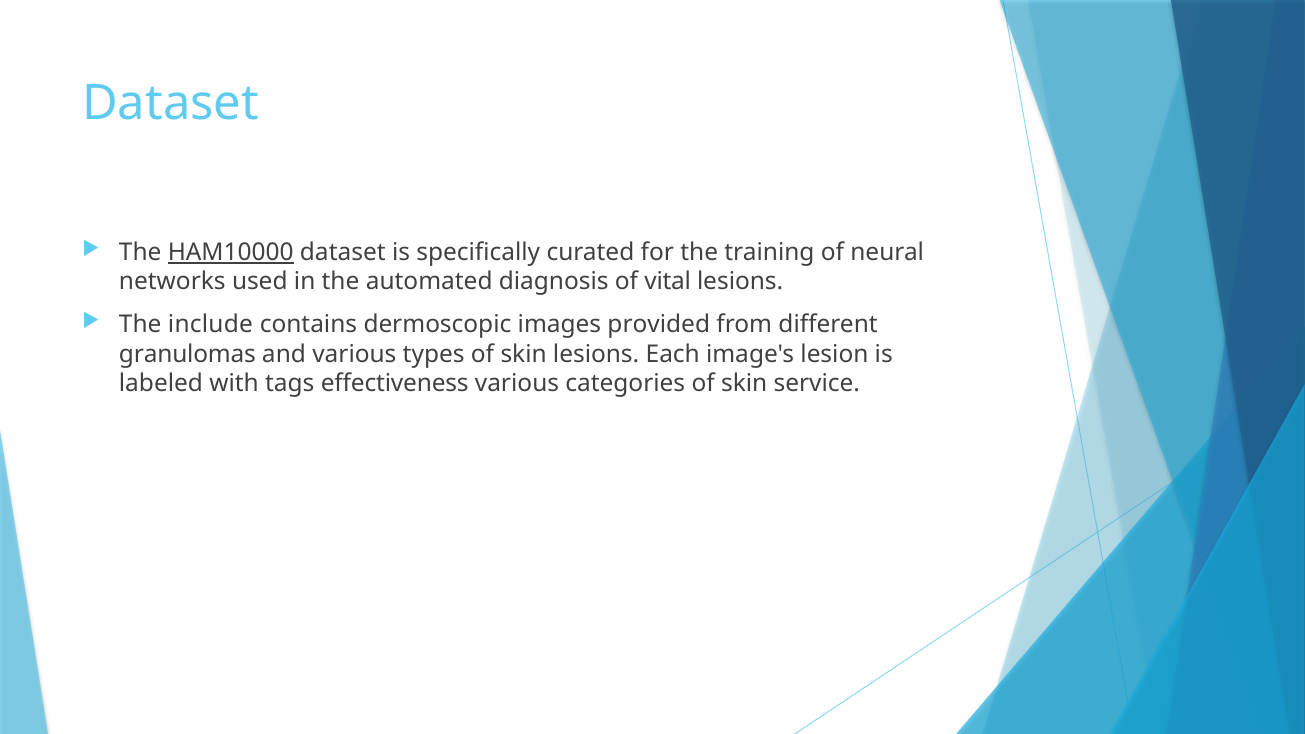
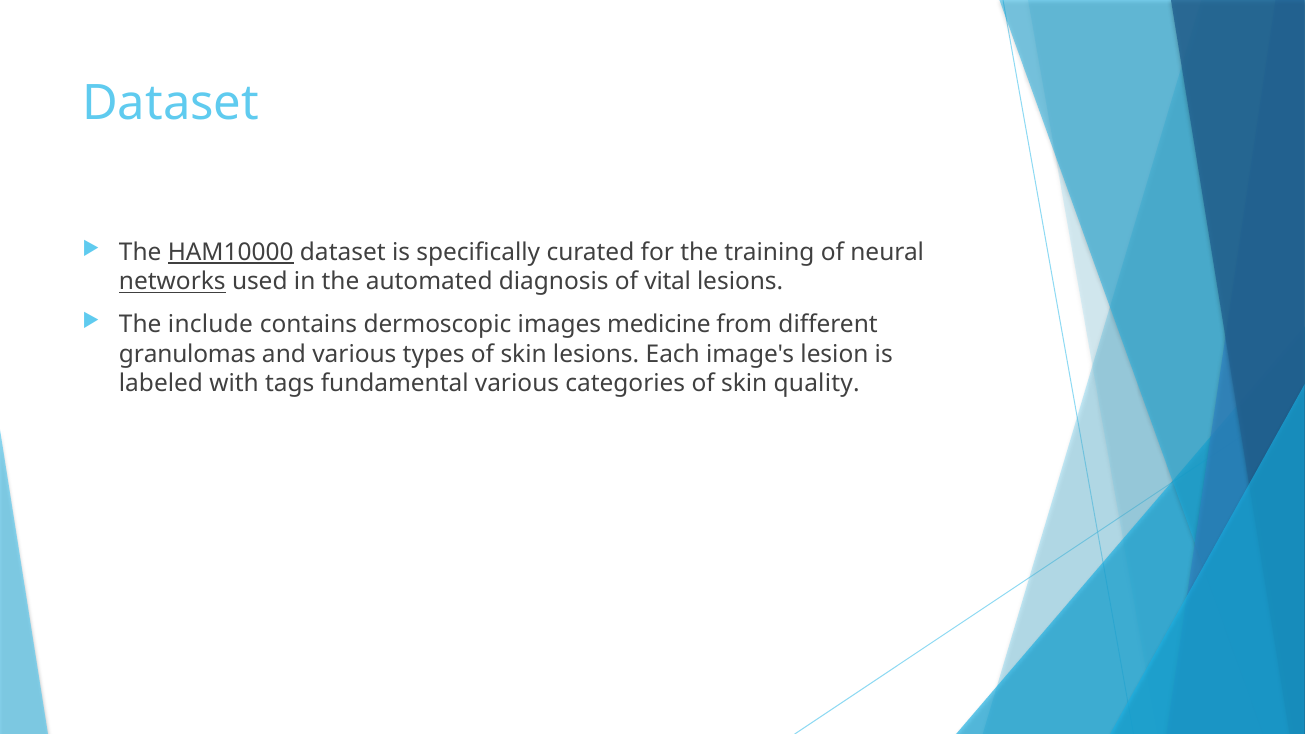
networks underline: none -> present (172, 282)
provided: provided -> medicine (659, 325)
effectiveness: effectiveness -> fundamental (395, 384)
service: service -> quality (817, 384)
